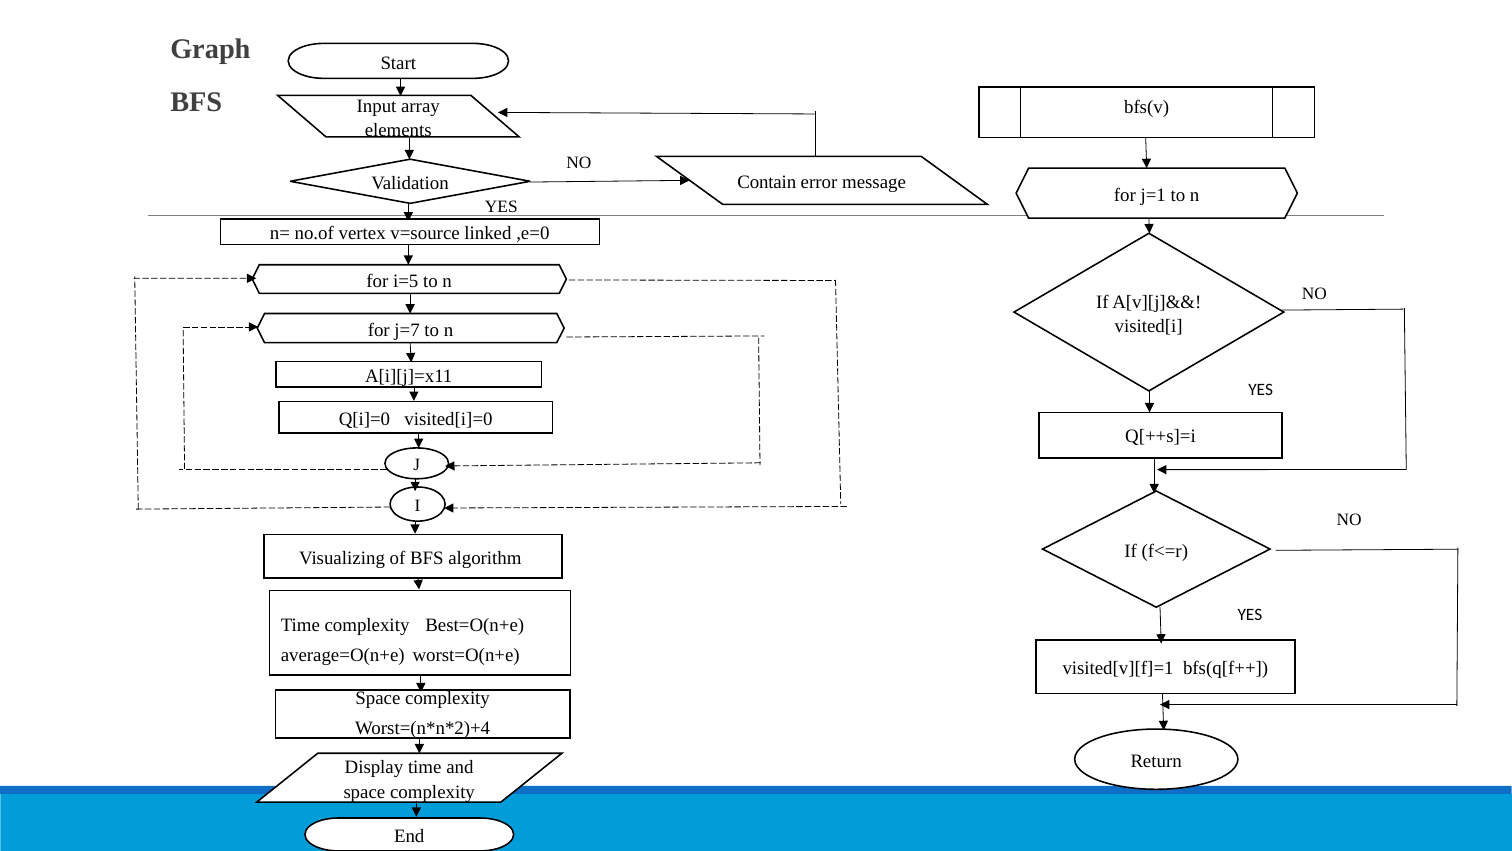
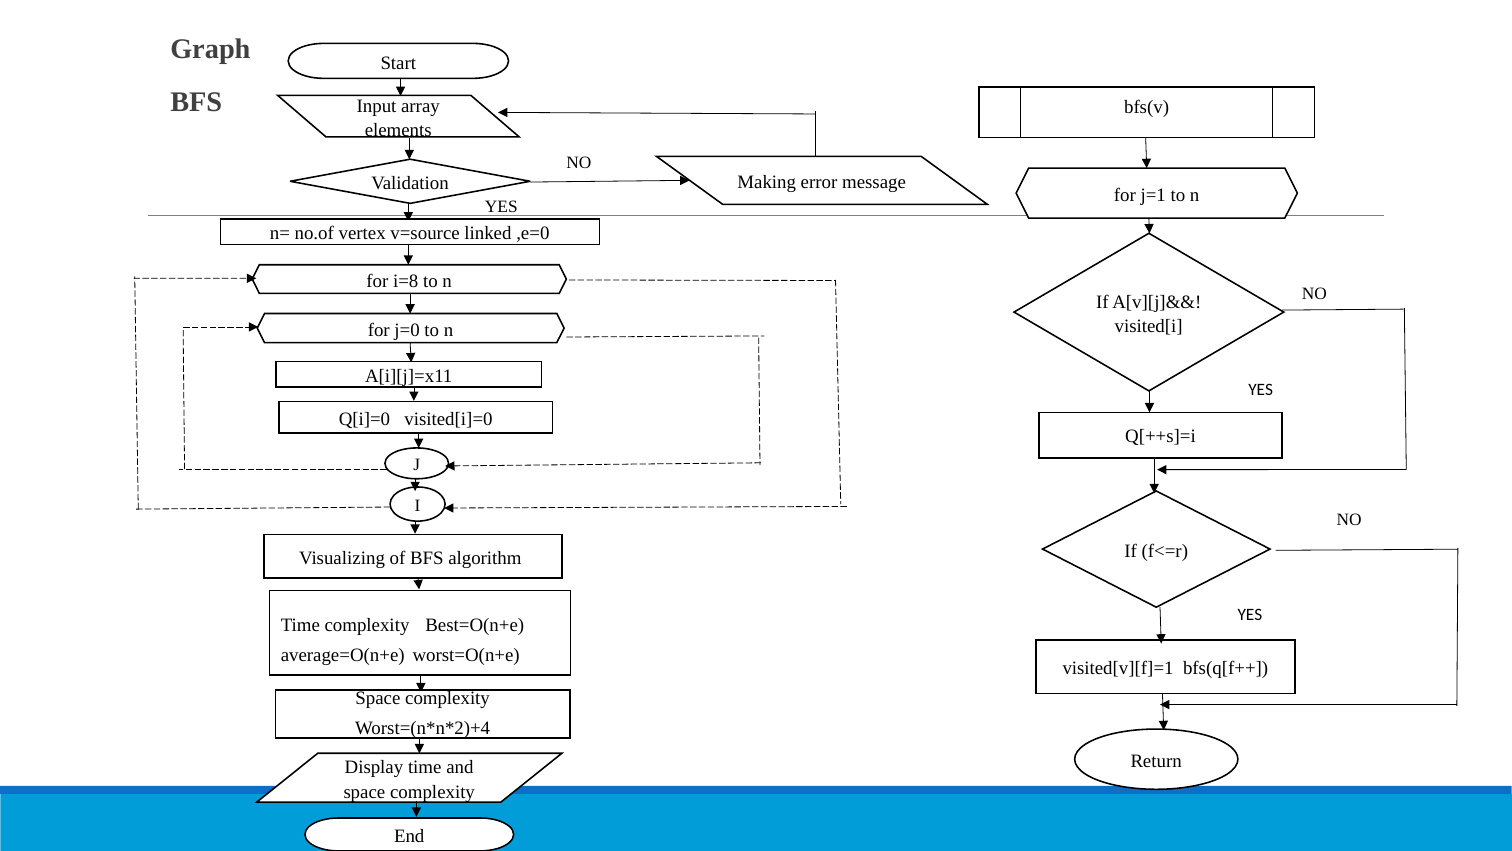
Contain: Contain -> Making (767, 182)
i=5: i=5 -> i=8 (406, 281)
j=7: j=7 -> j=0 (407, 330)
